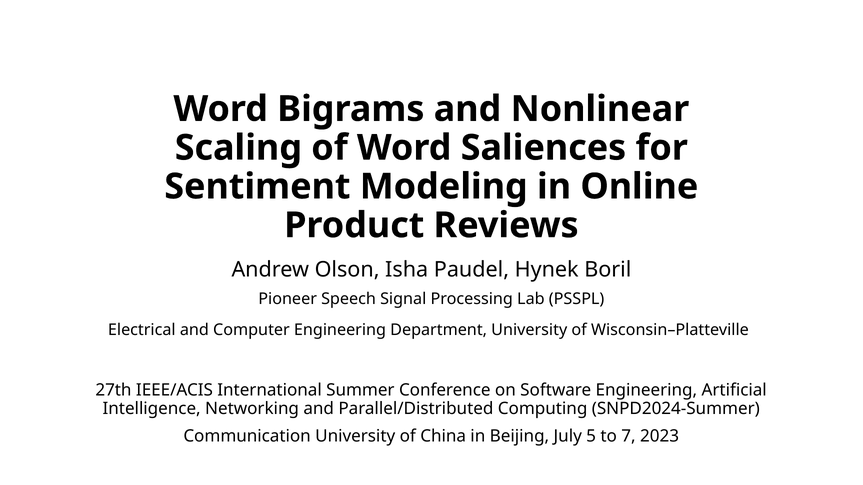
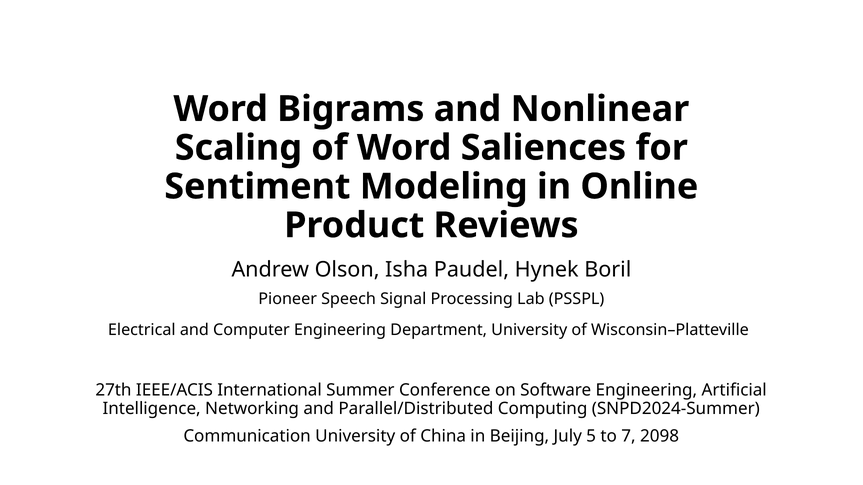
2023: 2023 -> 2098 (660, 436)
